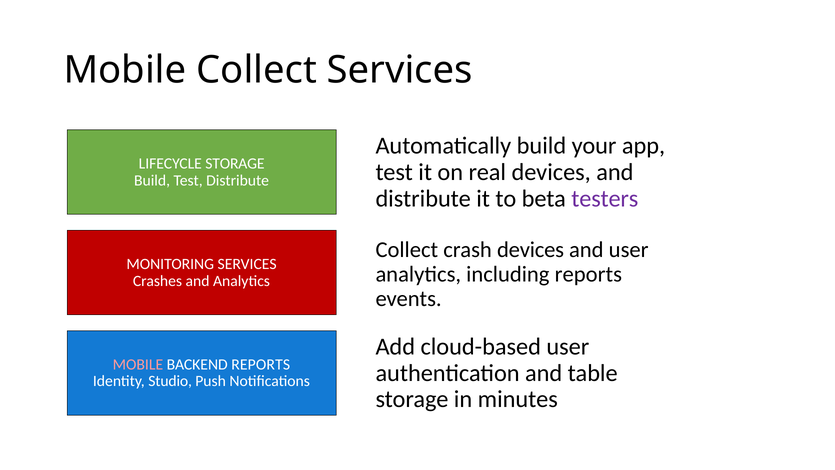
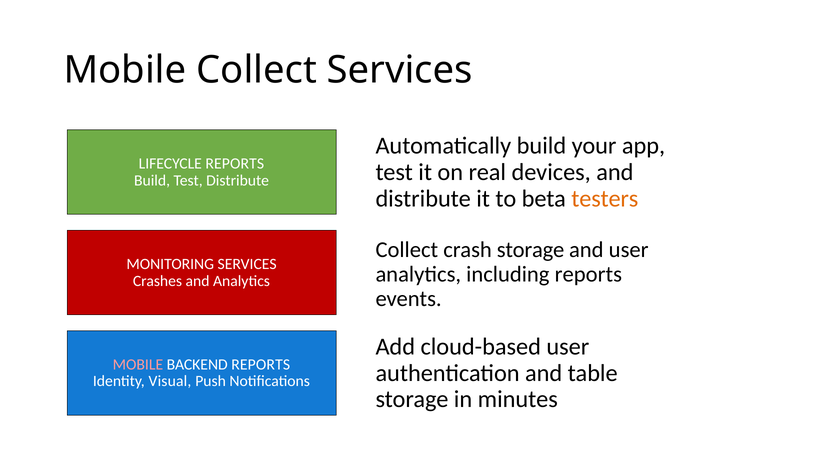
LIFECYCLE STORAGE: STORAGE -> REPORTS (235, 163)
testers colour: purple -> orange (605, 198)
crash devices: devices -> storage (531, 250)
Studio: Studio -> Visual (170, 381)
